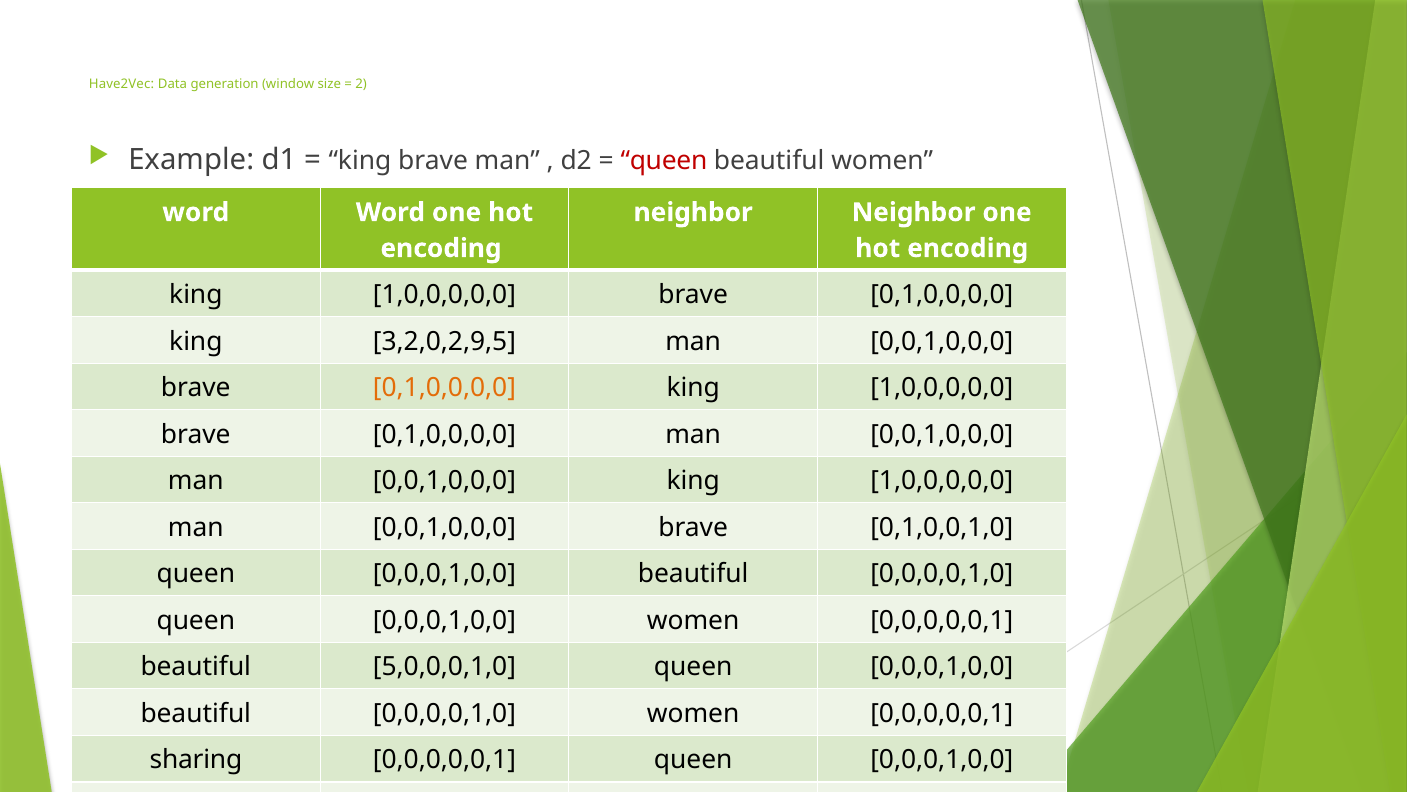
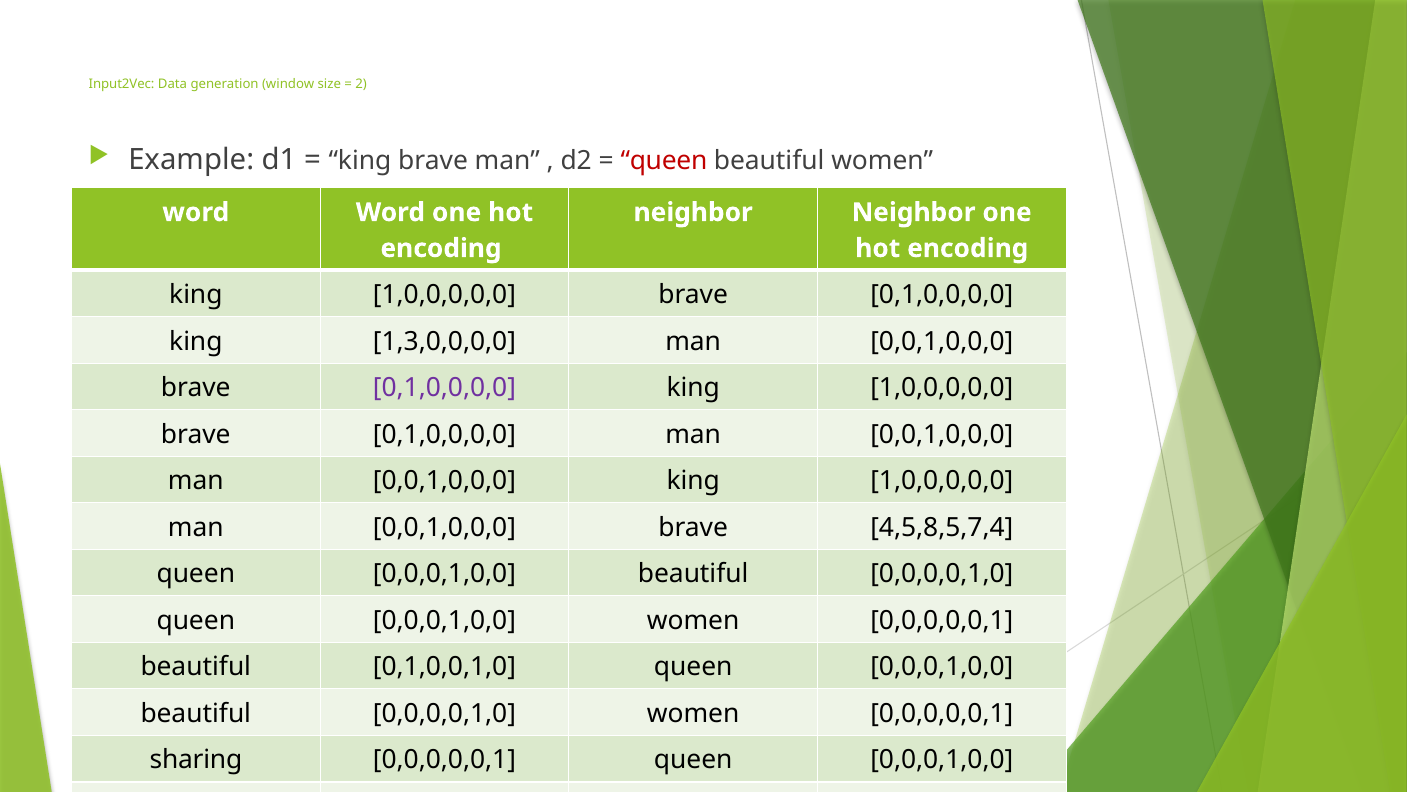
Have2Vec: Have2Vec -> Input2Vec (122, 84)
3,2,0,2,9,5: 3,2,0,2,9,5 -> 1,3,0,0,0,0 (444, 341)
0,1,0,0,0,0 colour: orange -> purple (444, 388)
0,1,0,0,1,0: 0,1,0,0,1,0 -> 4,5,8,5,7,4 (942, 527)
5,0,0,0,1,0: 5,0,0,0,1,0 -> 0,1,0,0,1,0 (444, 667)
